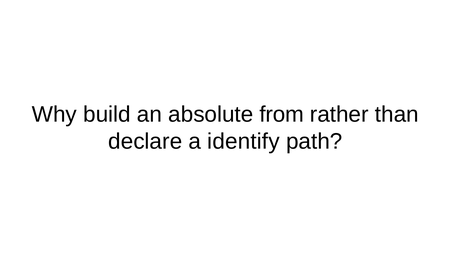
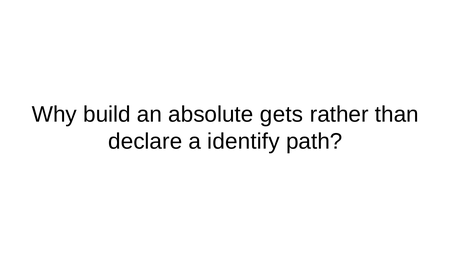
from: from -> gets (282, 115)
